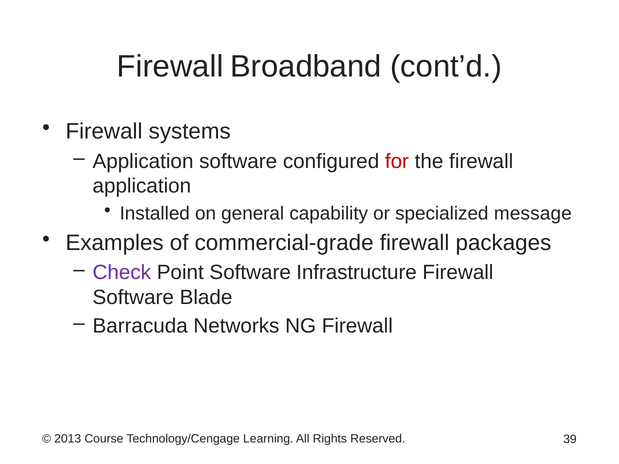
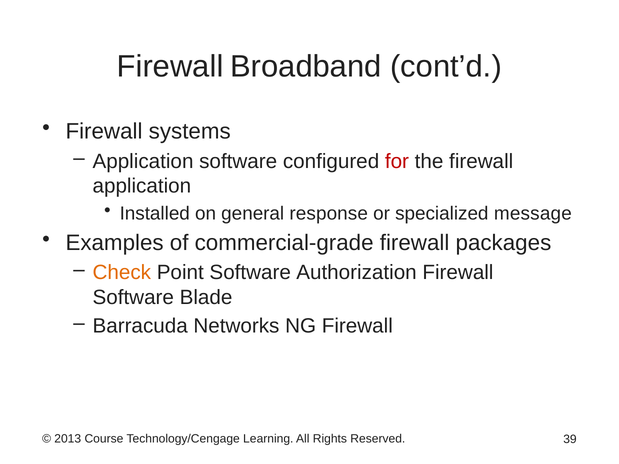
capability: capability -> response (329, 213)
Check colour: purple -> orange (122, 273)
Infrastructure: Infrastructure -> Authorization (357, 273)
